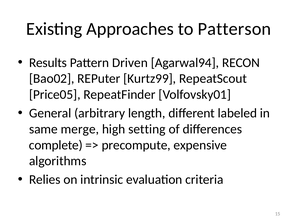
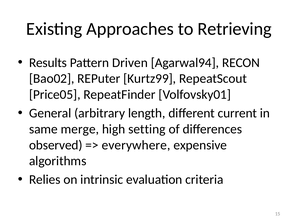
Patterson: Patterson -> Retrieving (235, 29)
labeled: labeled -> current (237, 113)
complete: complete -> observed (56, 145)
precompute: precompute -> everywhere (136, 145)
